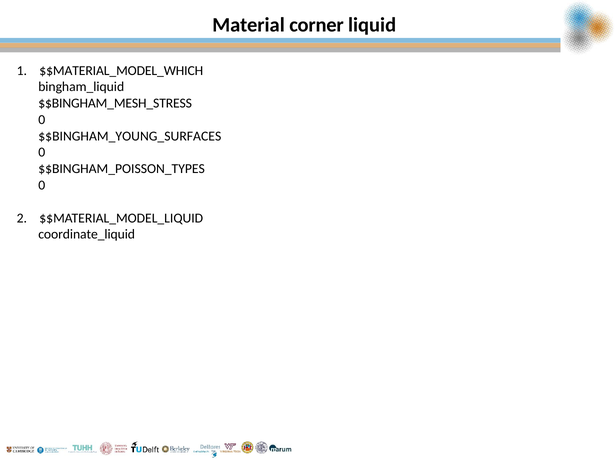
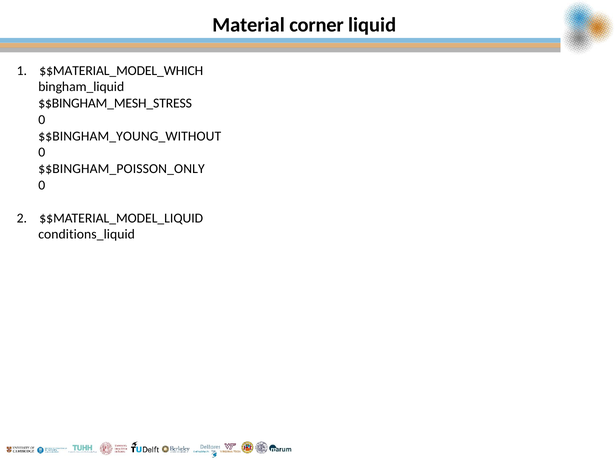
$$BINGHAM_YOUNG_SURFACES: $$BINGHAM_YOUNG_SURFACES -> $$BINGHAM_YOUNG_WITHOUT (130, 136)
$$BINGHAM_POISSON_TYPES: $$BINGHAM_POISSON_TYPES -> $$BINGHAM_POISSON_ONLY (121, 169)
coordinate_liquid: coordinate_liquid -> conditions_liquid (87, 235)
